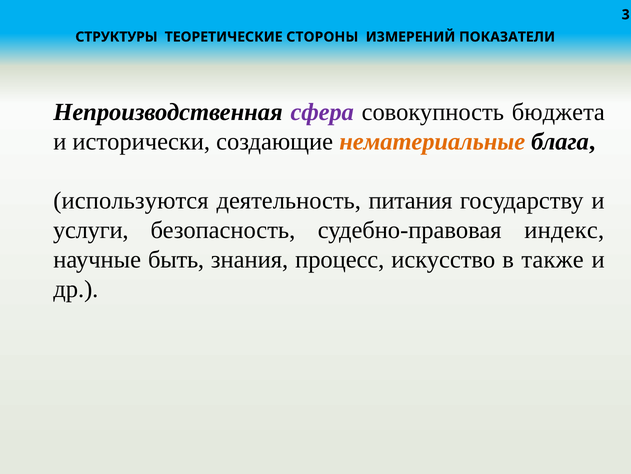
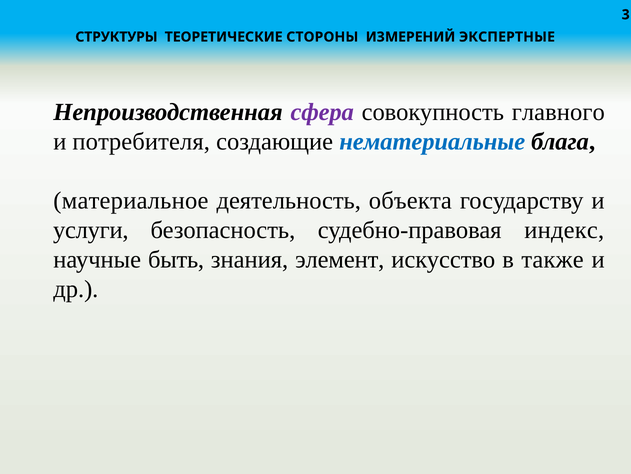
ПОКАЗАТЕЛИ: ПОКАЗАТЕЛИ -> ЭКСПЕРТНЫЕ (507, 37)
бюджета: бюджета -> главного (558, 112)
исторически: исторически -> потребителя (141, 141)
нематериальные colour: orange -> blue (432, 141)
используются: используются -> материальное (131, 200)
питания: питания -> объекта (410, 200)
процесс: процесс -> элемент (340, 259)
